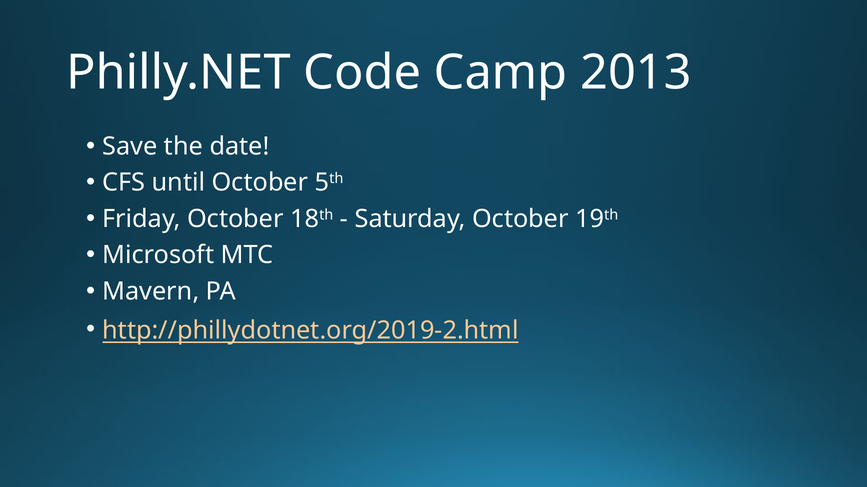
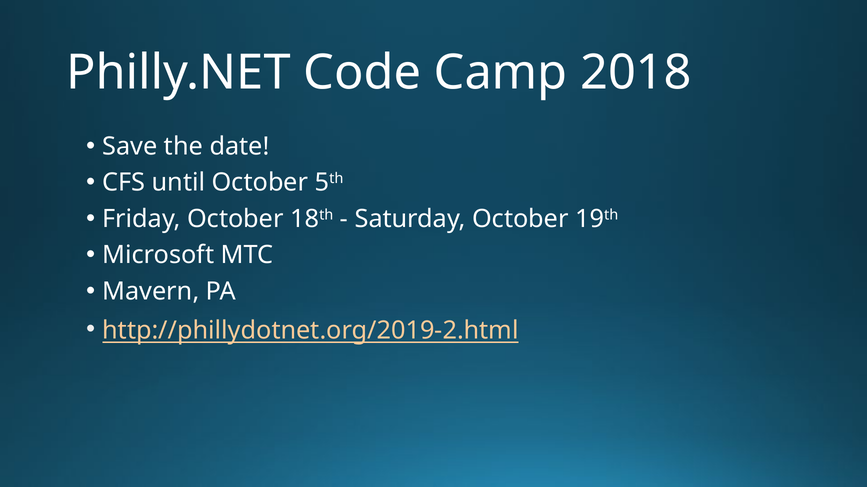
2013: 2013 -> 2018 (636, 73)
